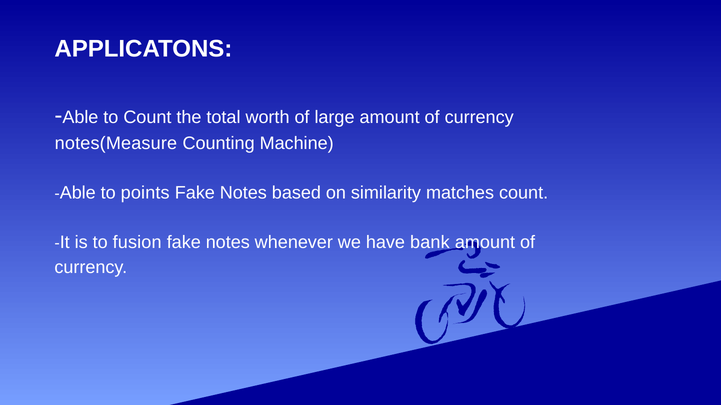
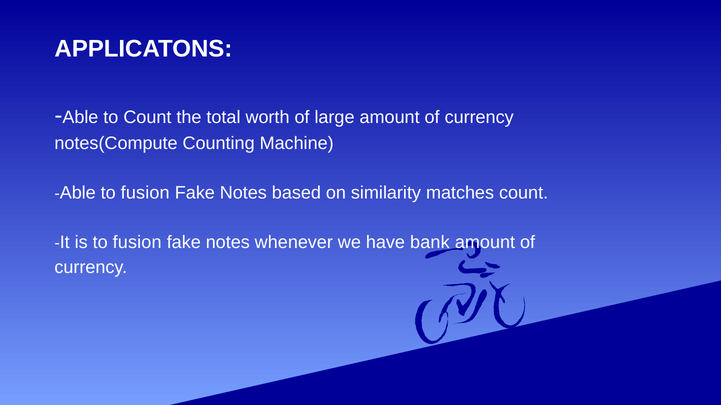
notes(Measure: notes(Measure -> notes(Compute (116, 143)
Able to points: points -> fusion (145, 193)
